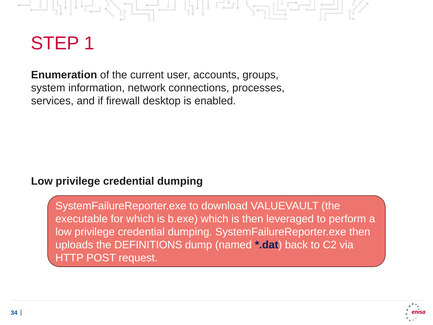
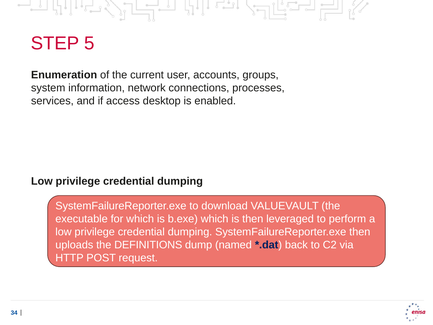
1: 1 -> 5 (89, 43)
firewall: firewall -> access (123, 101)
